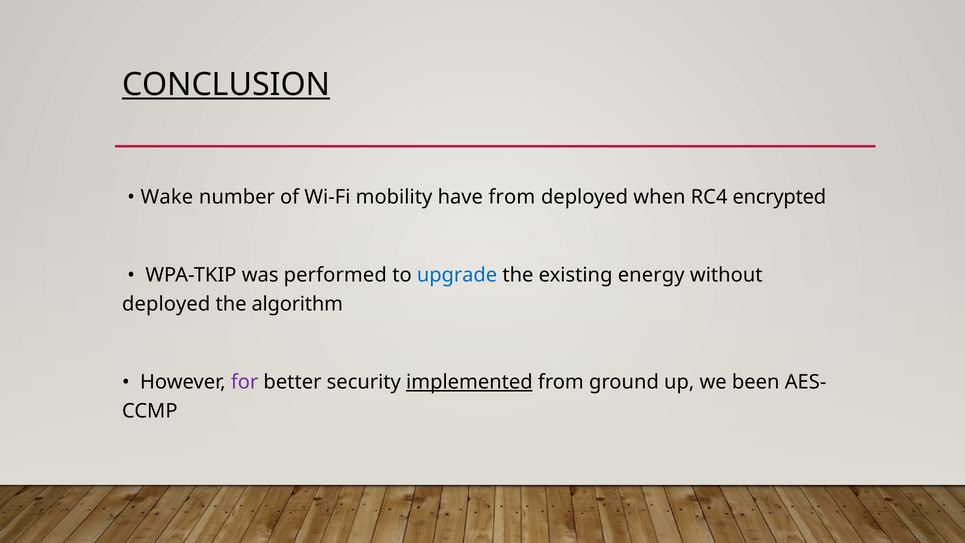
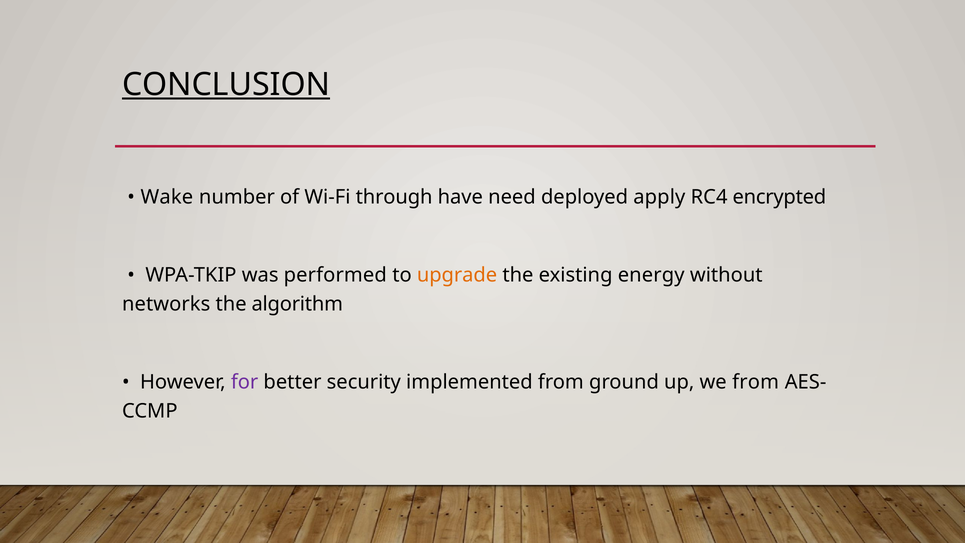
mobility: mobility -> through (394, 197)
have from: from -> need (512, 197)
when: when -> apply (659, 197)
upgrade colour: blue -> orange (457, 275)
deployed: deployed -> networks (166, 304)
implemented underline: present -> none (469, 382)
we been: been -> from (756, 382)
